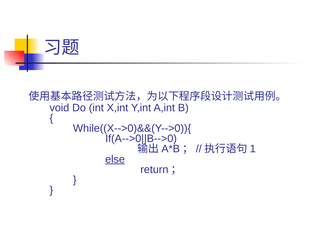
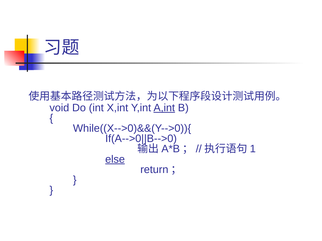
A,int underline: none -> present (164, 108)
